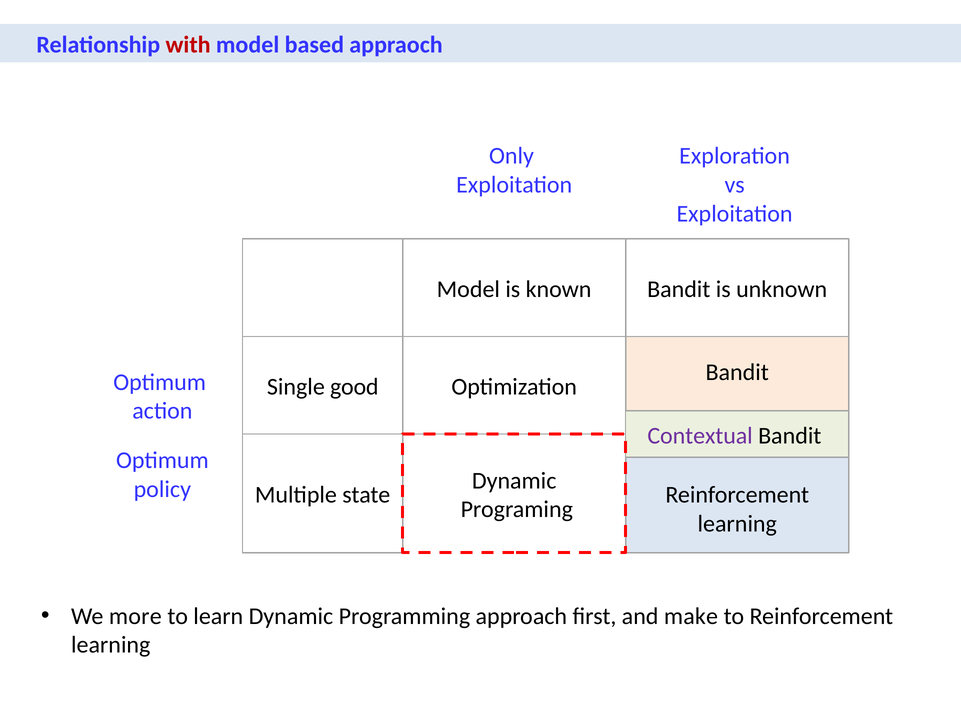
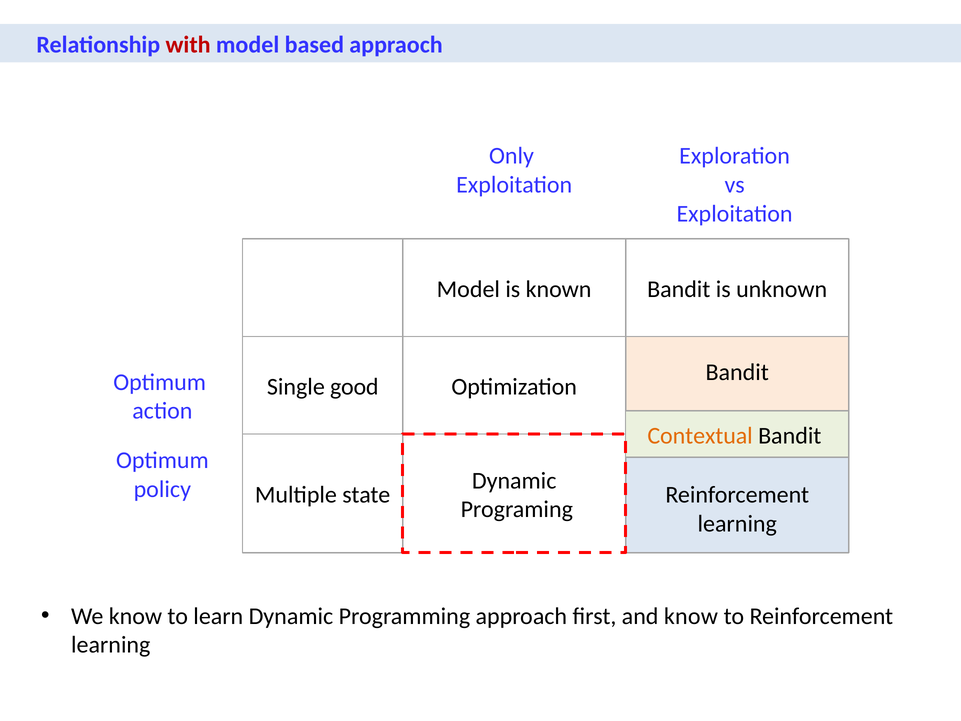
Contextual colour: purple -> orange (700, 436)
We more: more -> know (135, 616)
and make: make -> know (691, 616)
